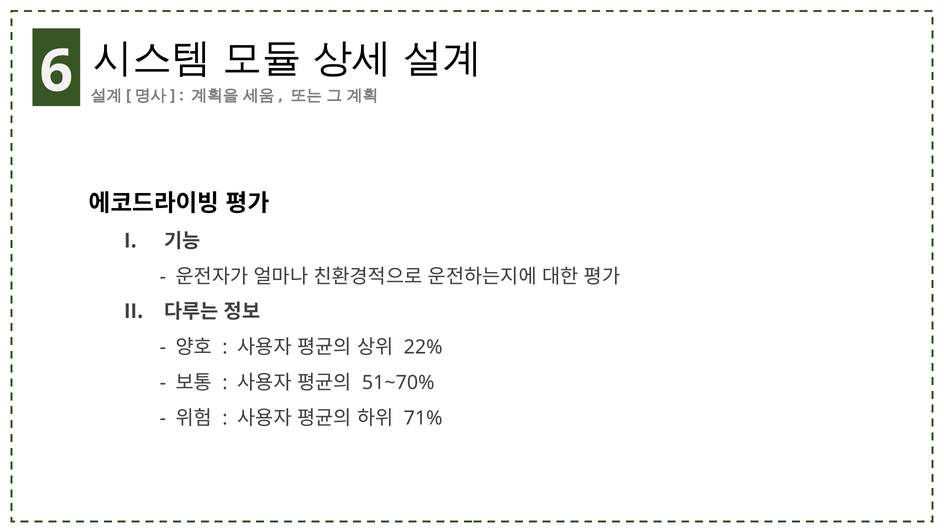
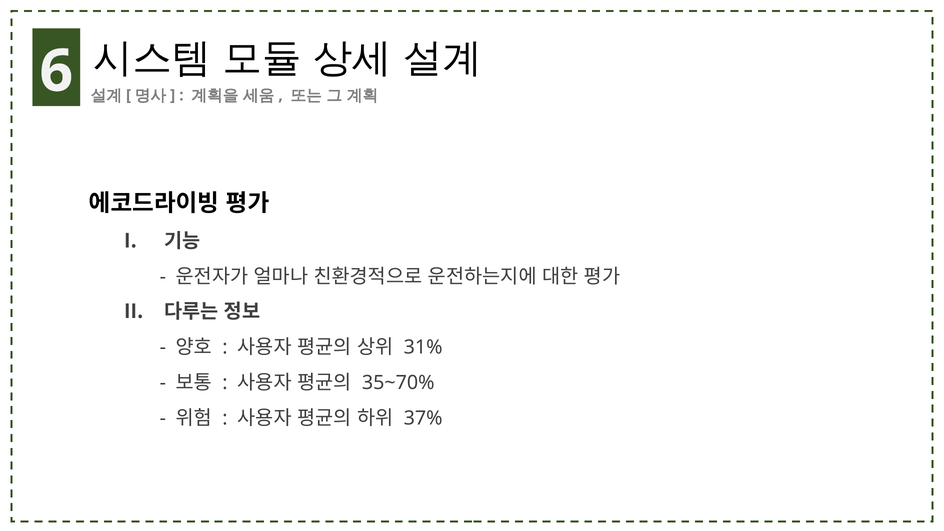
22%: 22% -> 31% (423, 347)
51~70%: 51~70% -> 35~70% (398, 383)
71%: 71% -> 37% (423, 418)
